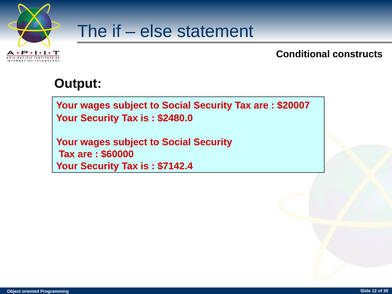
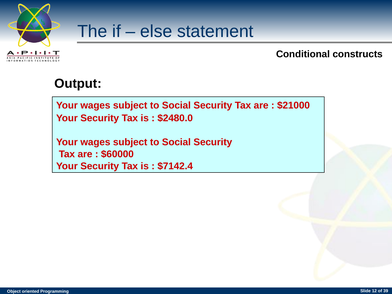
$20007: $20007 -> $21000 (293, 105)
